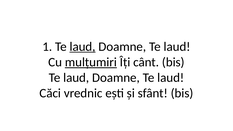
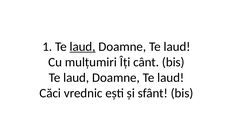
mulțumiri underline: present -> none (91, 62)
